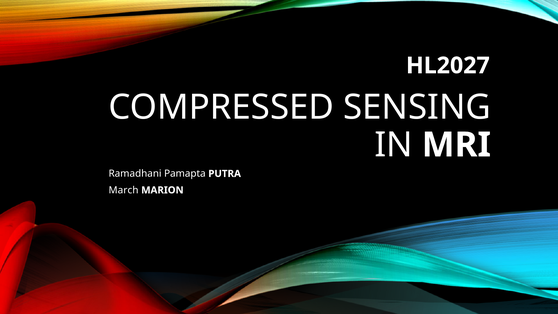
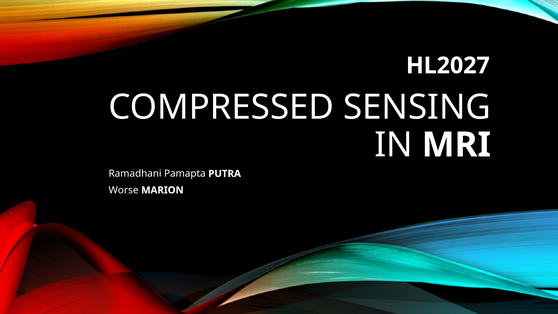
March: March -> Worse (124, 190)
